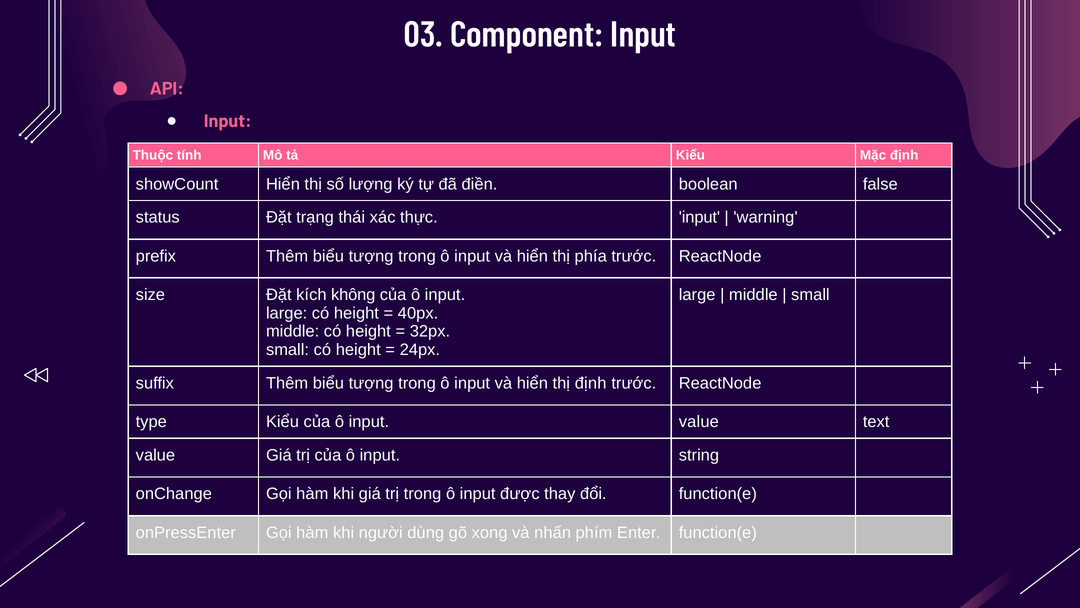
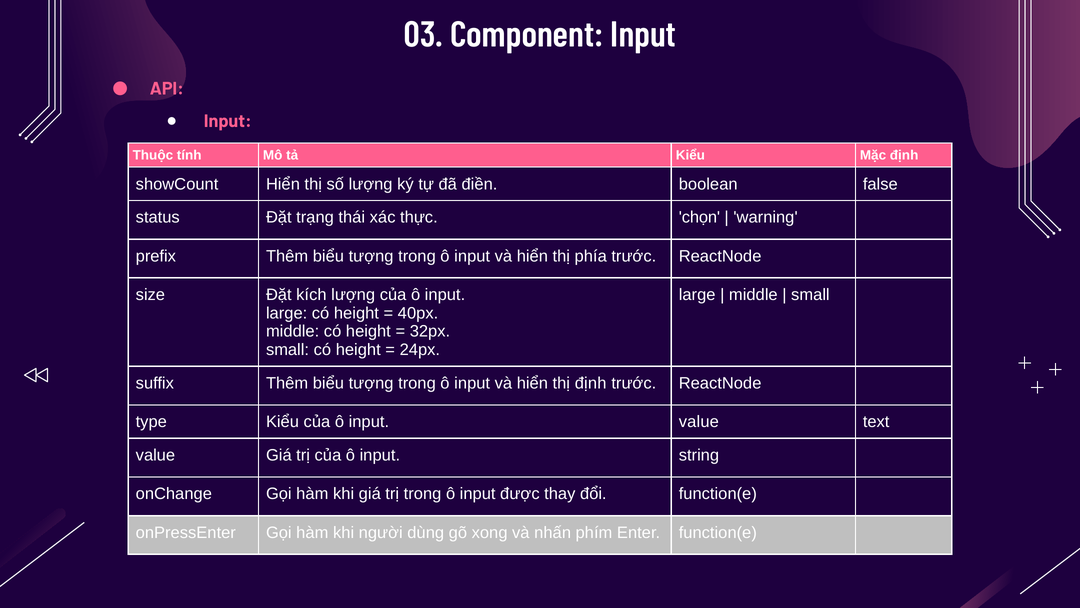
thực input: input -> chọn (699, 217)
kích không: không -> lượng (353, 295)
